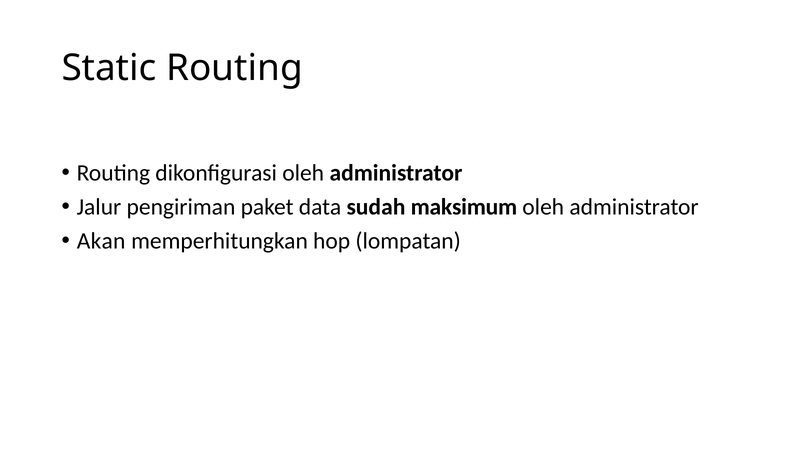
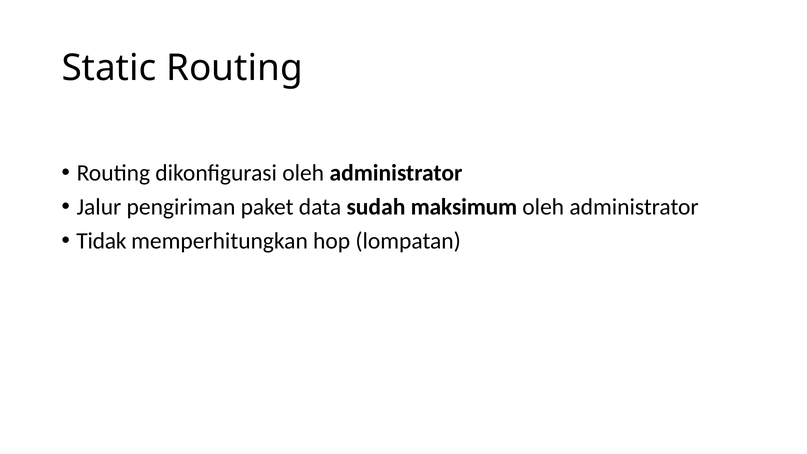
Akan: Akan -> Tidak (101, 241)
